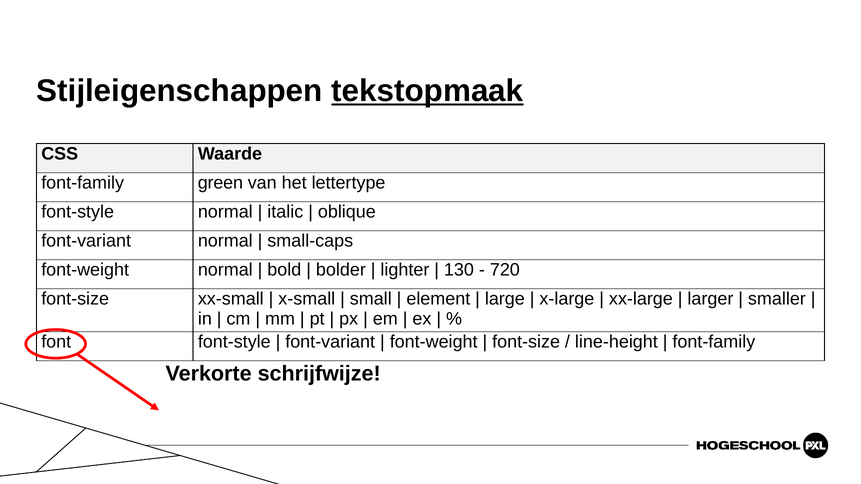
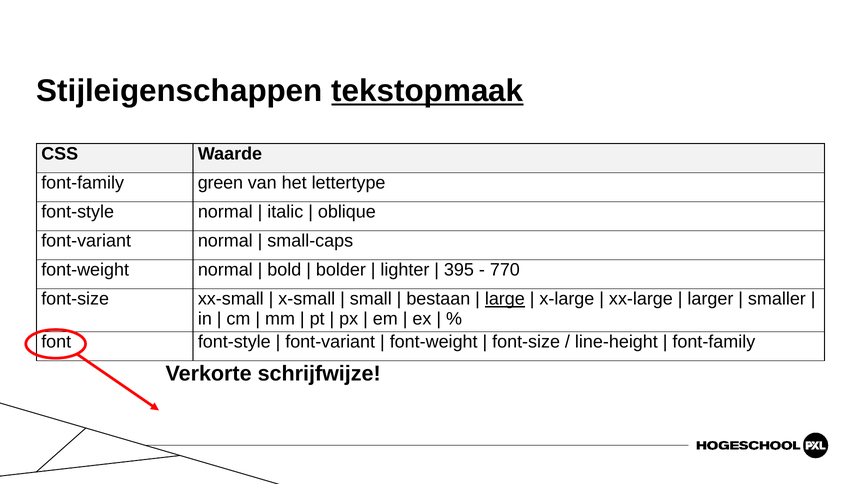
130: 130 -> 395 (459, 270)
720: 720 -> 770 (505, 270)
element: element -> bestaan (438, 299)
large underline: none -> present (505, 299)
